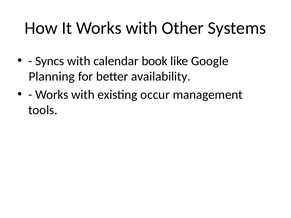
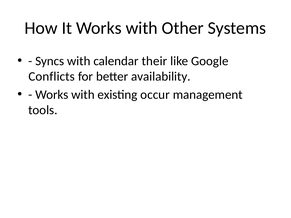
book: book -> their (154, 61)
Planning: Planning -> Conflicts (52, 77)
